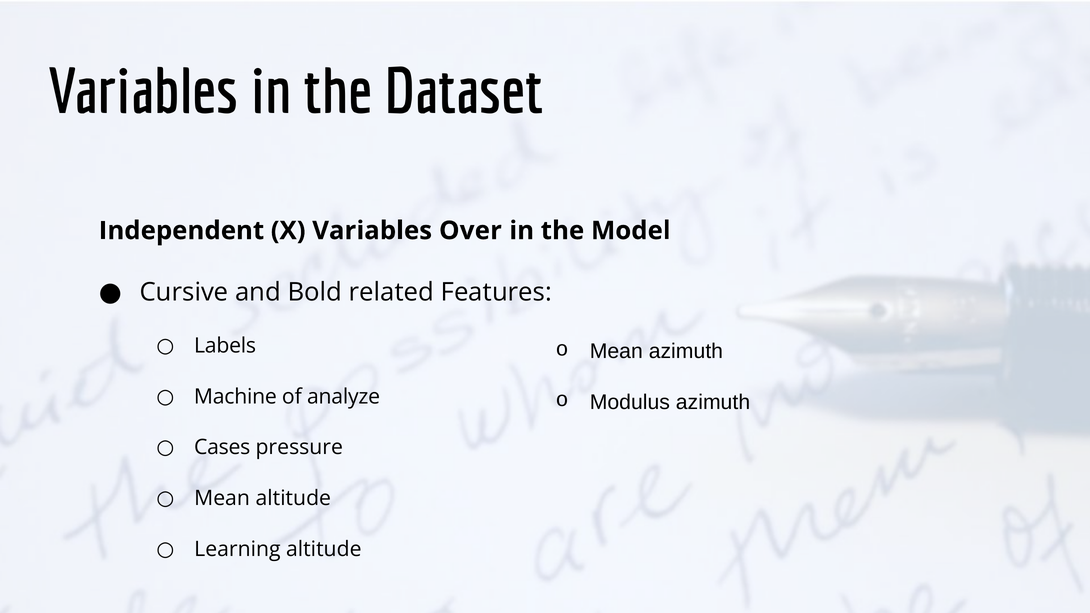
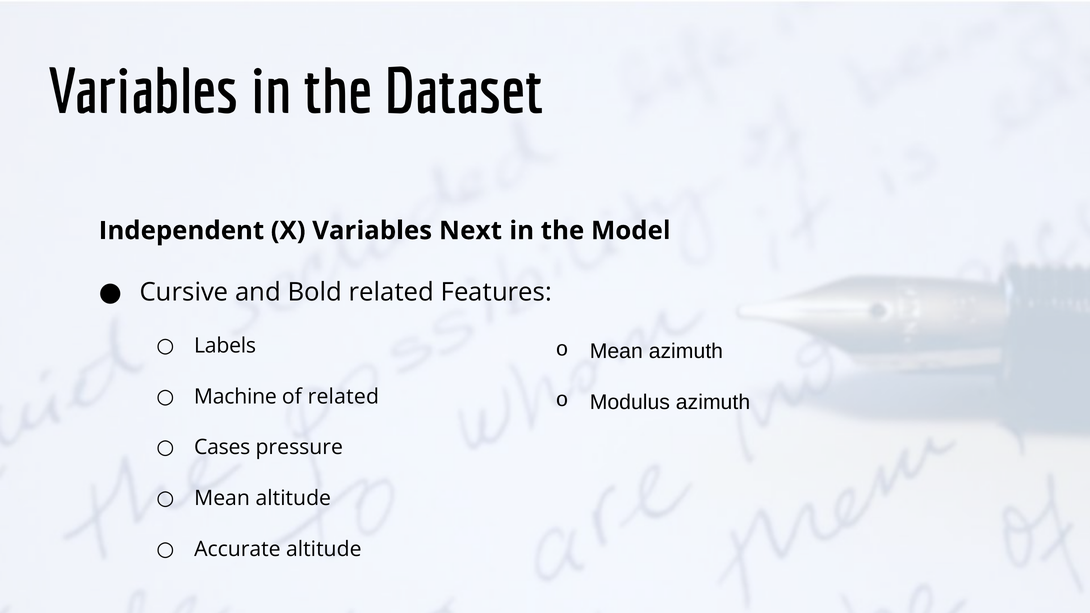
Over: Over -> Next (470, 231)
of analyze: analyze -> related (343, 397)
Learning: Learning -> Accurate (237, 549)
